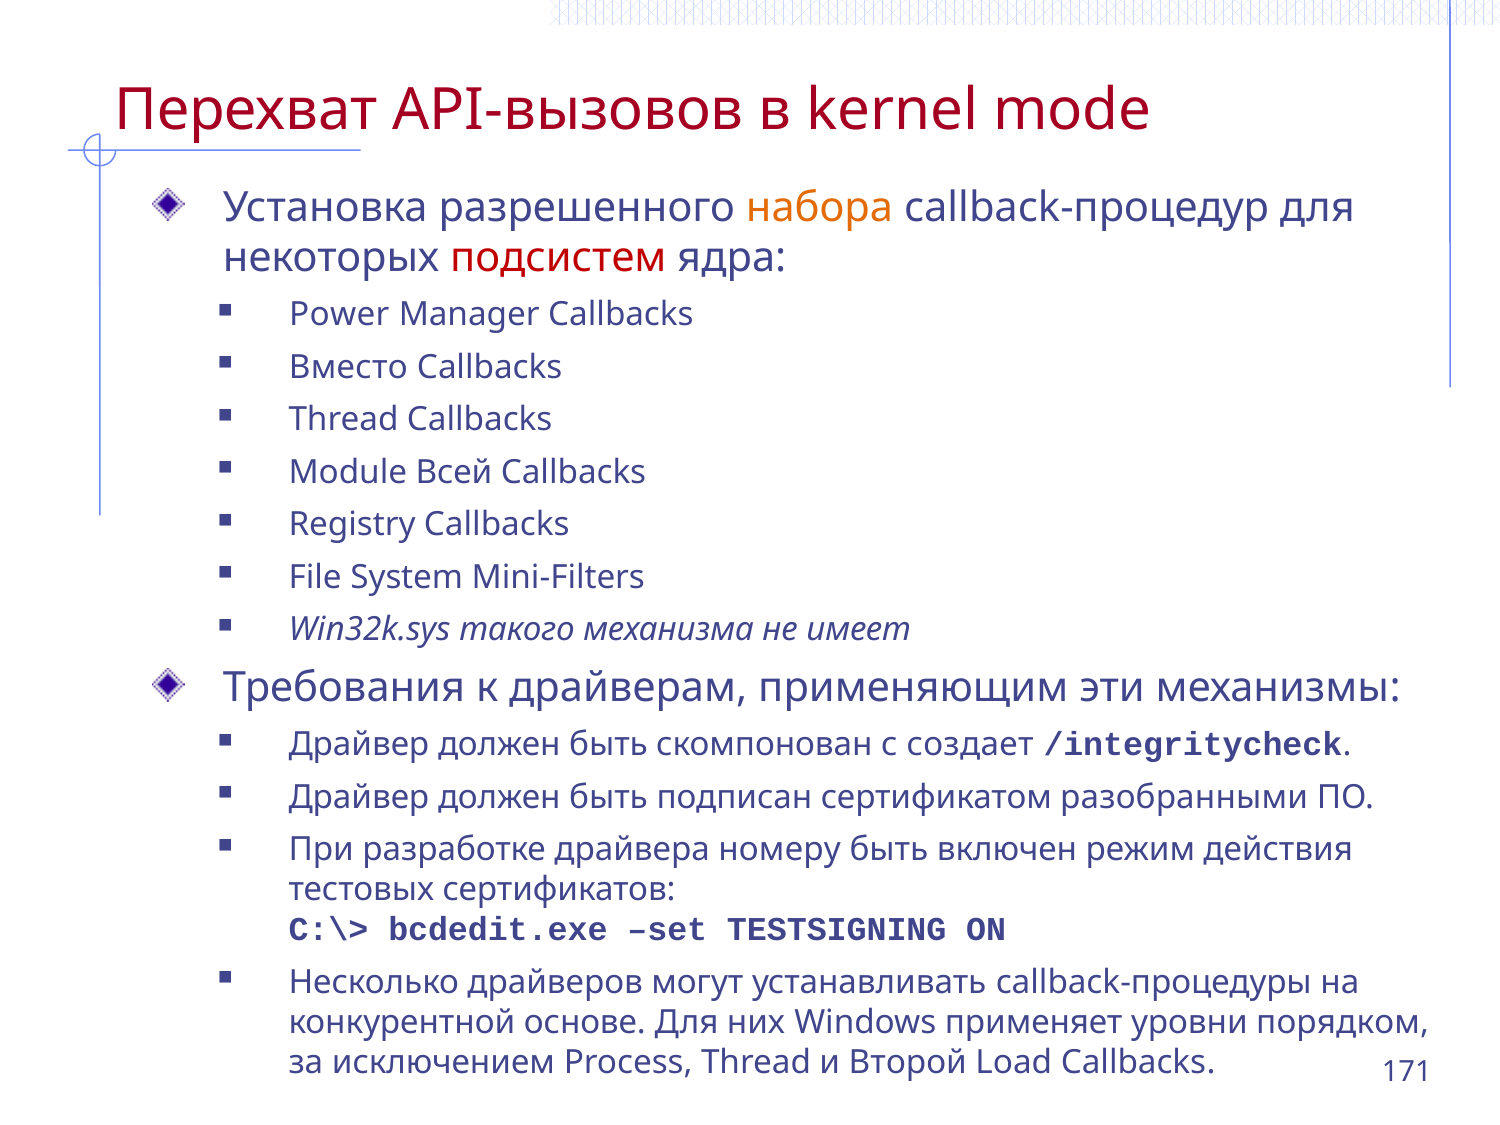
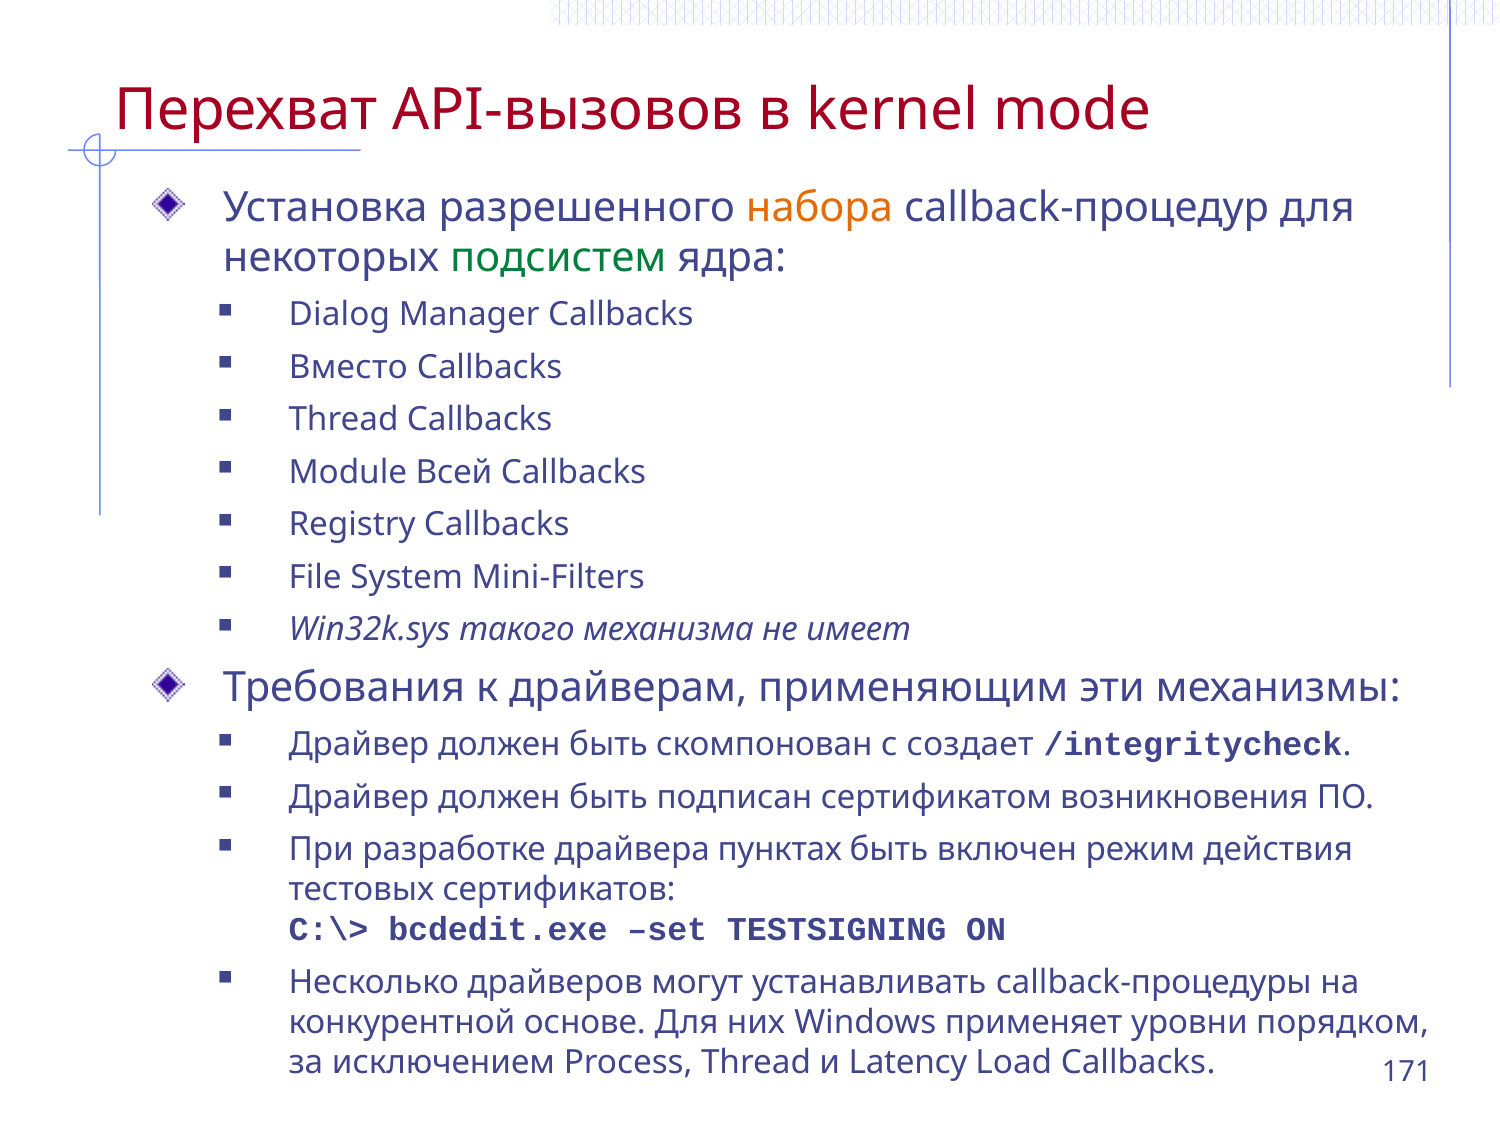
подсистем colour: red -> green (558, 258)
Power: Power -> Dialog (339, 315)
разобранными: разобранными -> возникновения (1184, 797)
номеру: номеру -> пунктах (780, 850)
Второй: Второй -> Latency (908, 1062)
